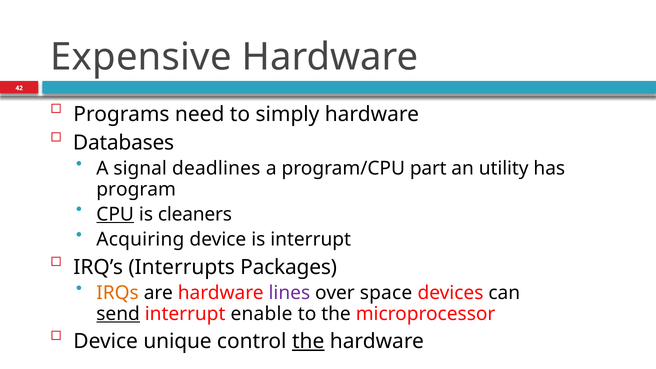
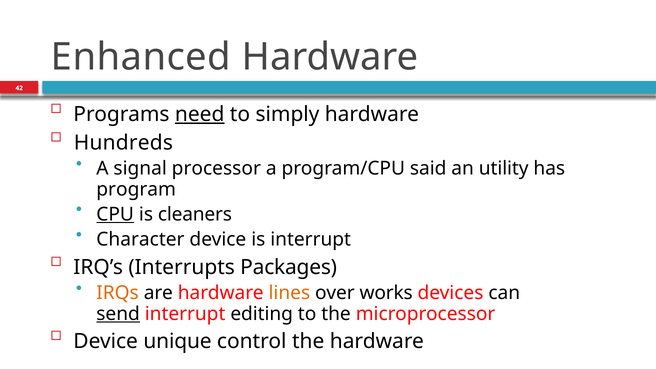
Expensive: Expensive -> Enhanced (141, 57)
need underline: none -> present (200, 114)
Databases: Databases -> Hundreds (123, 143)
deadlines: deadlines -> processor (216, 169)
part: part -> said (428, 169)
Acquiring: Acquiring -> Character (140, 240)
lines colour: purple -> orange (289, 293)
space: space -> works (386, 293)
enable: enable -> editing (262, 314)
the underline: present -> none (308, 341)
